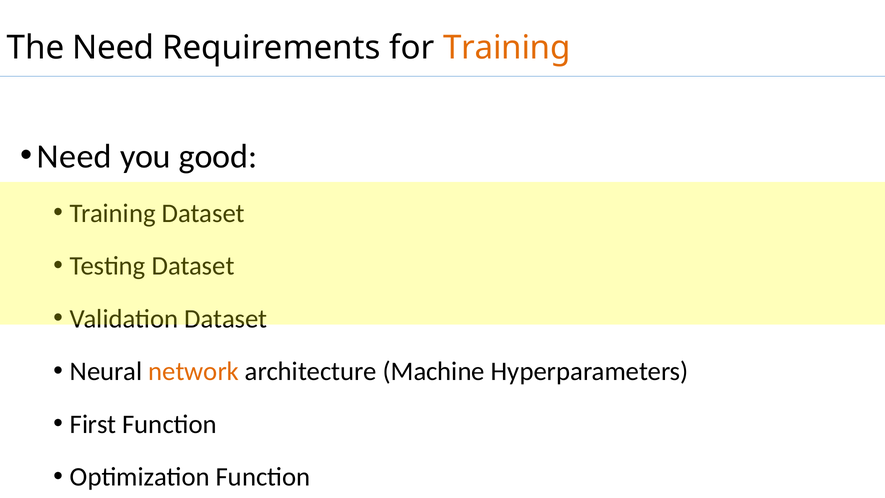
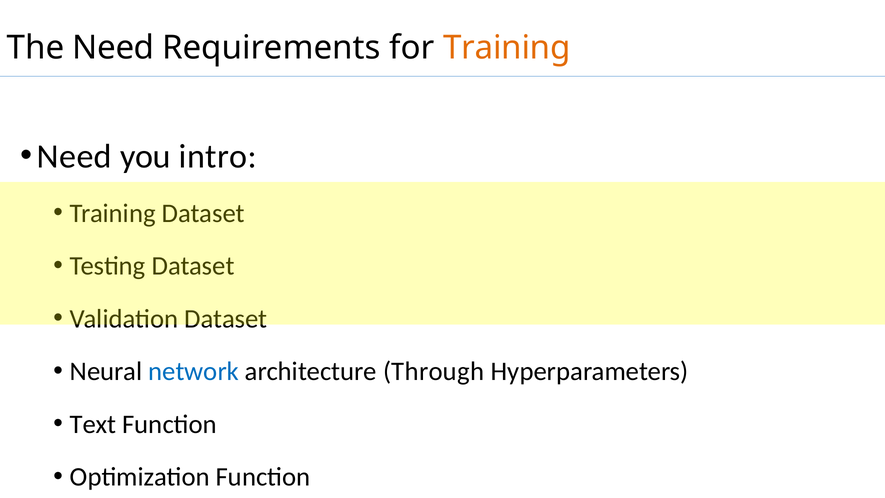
good: good -> intro (218, 157)
network colour: orange -> blue (194, 371)
Machine: Machine -> Through (434, 371)
First: First -> Text (93, 424)
